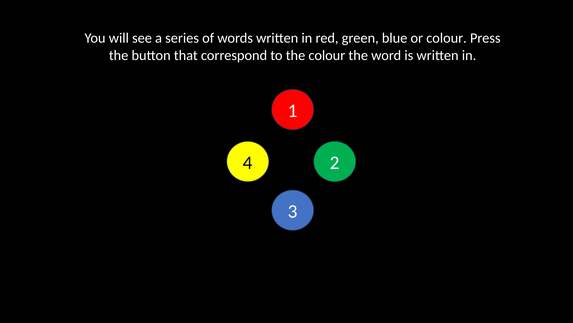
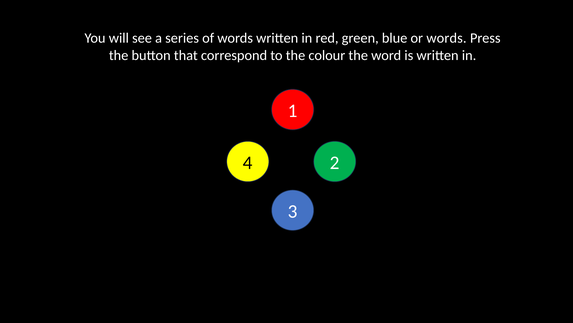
or colour: colour -> words (446, 38)
